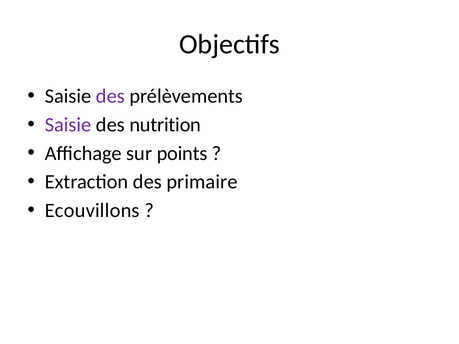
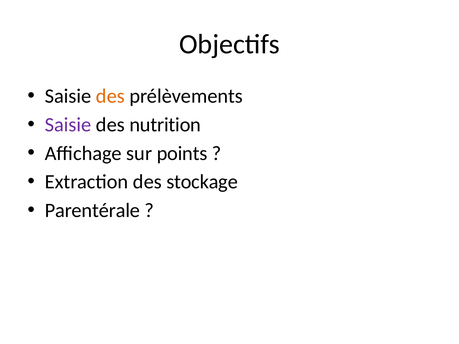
des colour: purple -> orange (110, 96)
primaire: primaire -> stockage (202, 182)
Ecouvillons: Ecouvillons -> Parentérale (92, 211)
